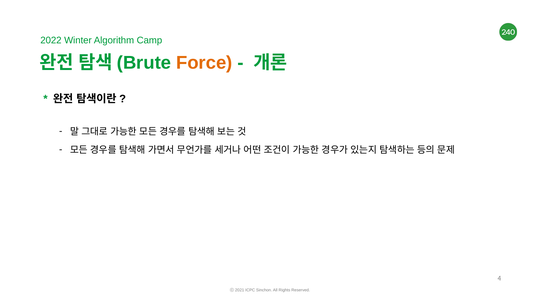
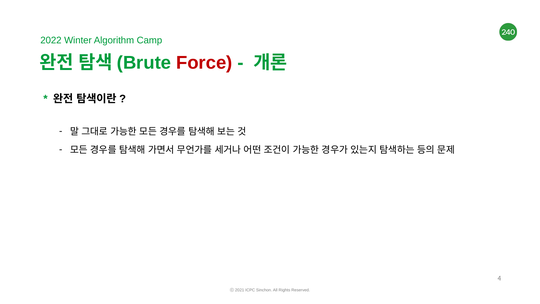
Force colour: orange -> red (204, 63)
